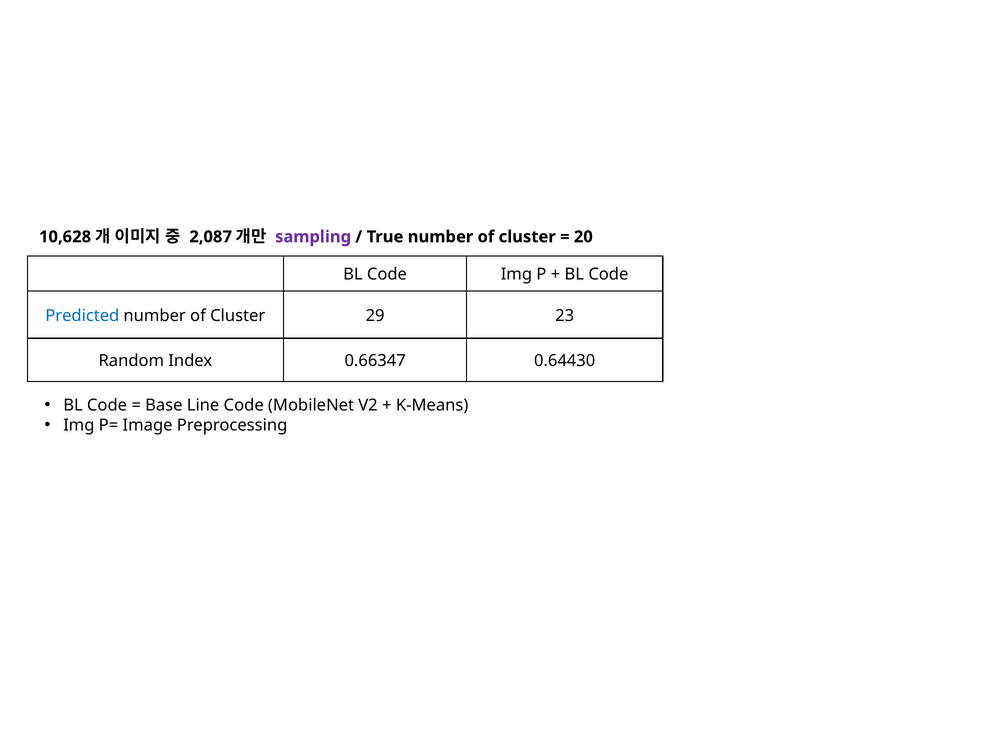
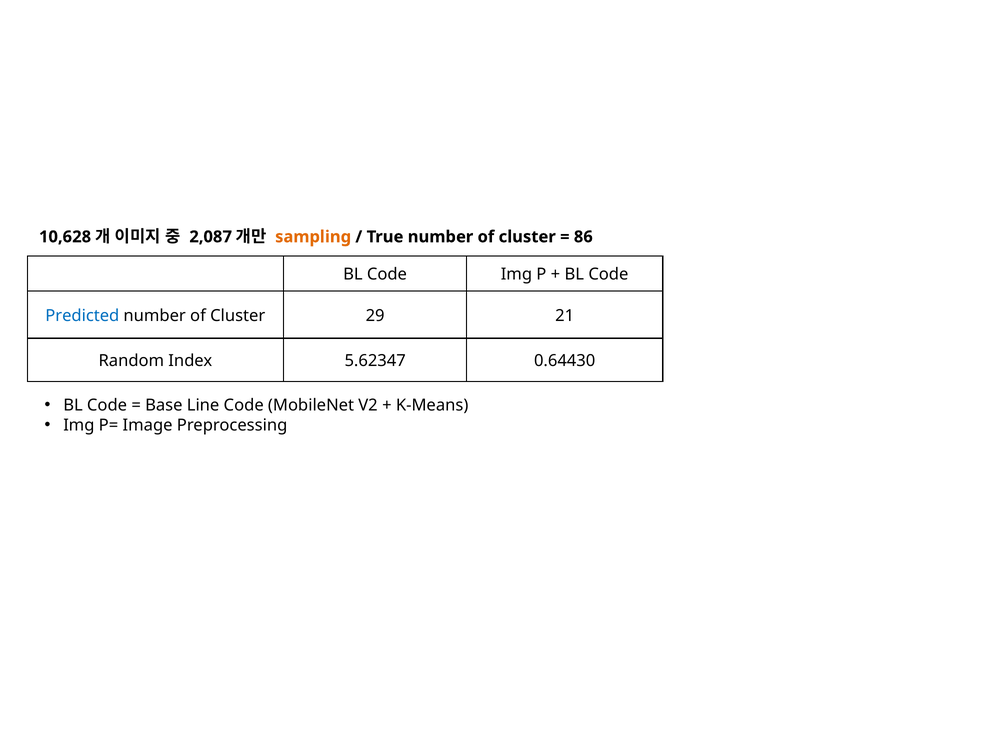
sampling colour: purple -> orange (313, 237)
20: 20 -> 86 (583, 237)
23: 23 -> 21 (565, 316)
0.66347: 0.66347 -> 5.62347 (375, 361)
